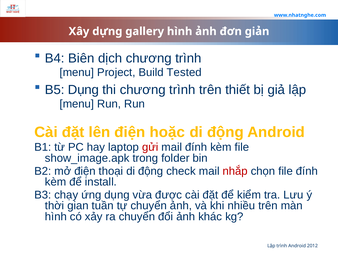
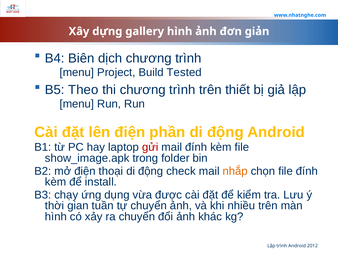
B5 Dụng: Dụng -> Theo (83, 90)
hoặc: hoặc -> phần (167, 133)
nhắp colour: red -> orange (235, 171)
